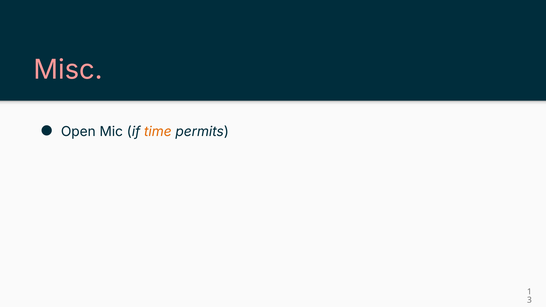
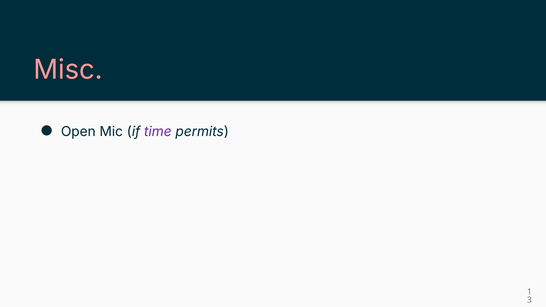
time colour: orange -> purple (158, 132)
